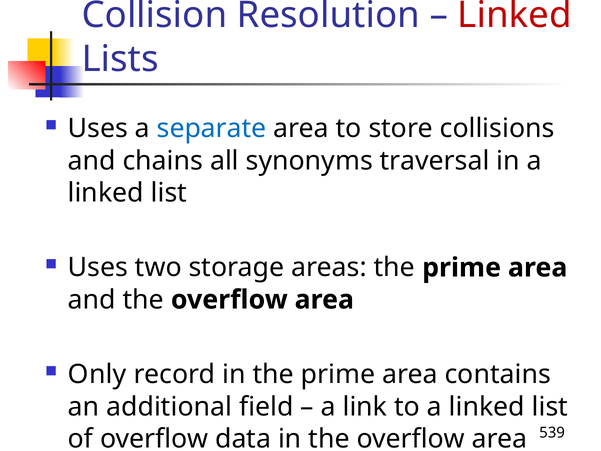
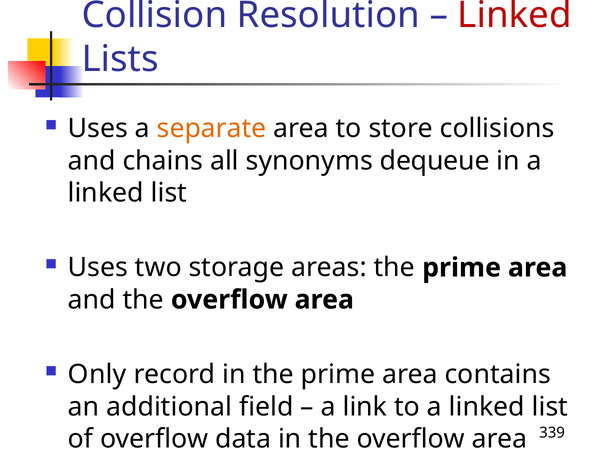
separate colour: blue -> orange (212, 129)
traversal: traversal -> dequeue (435, 161)
539: 539 -> 339 (552, 432)
